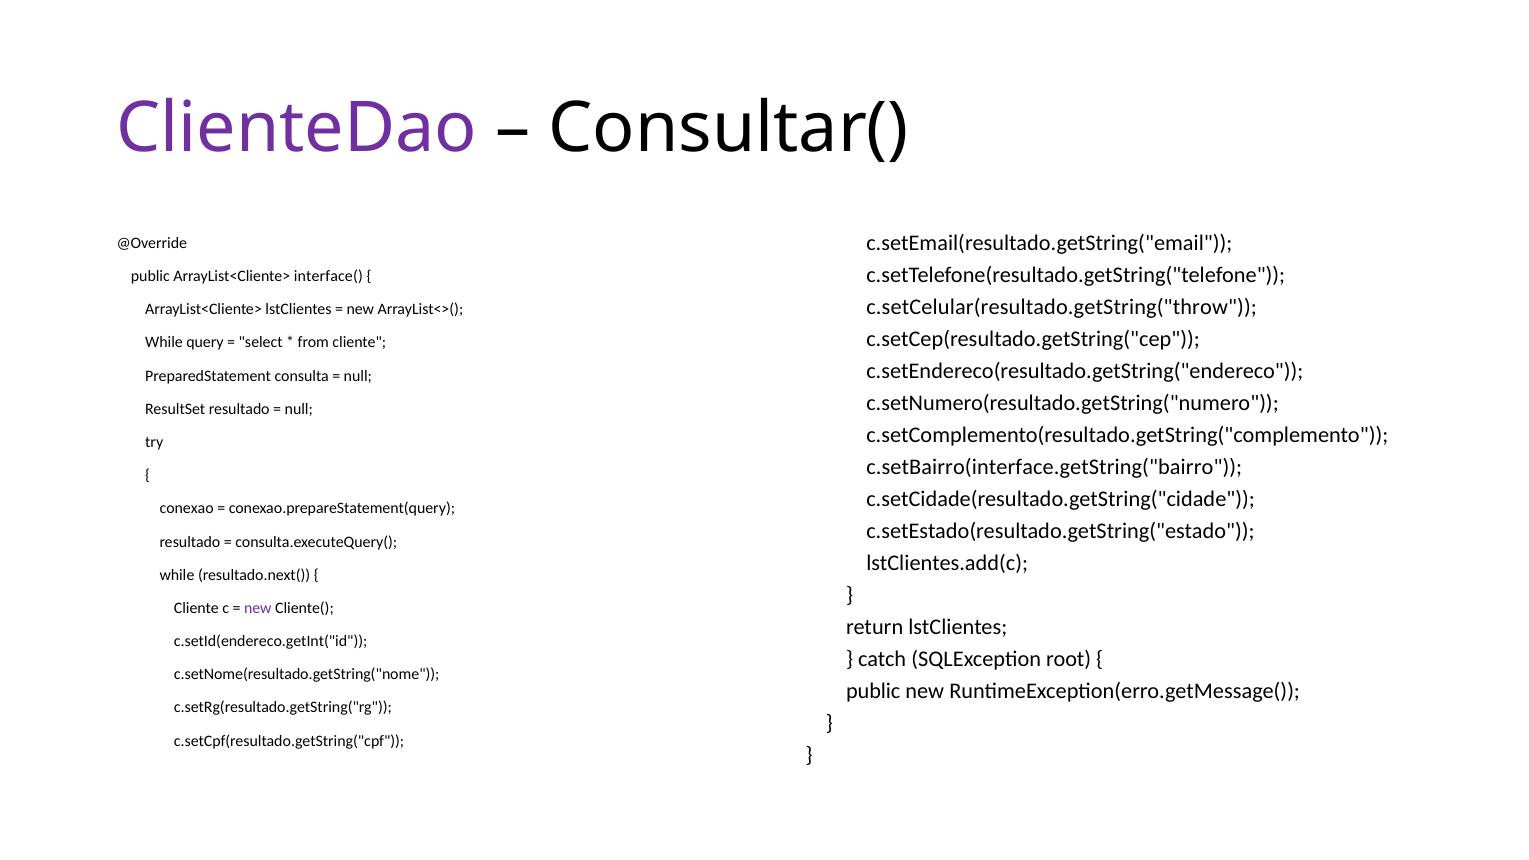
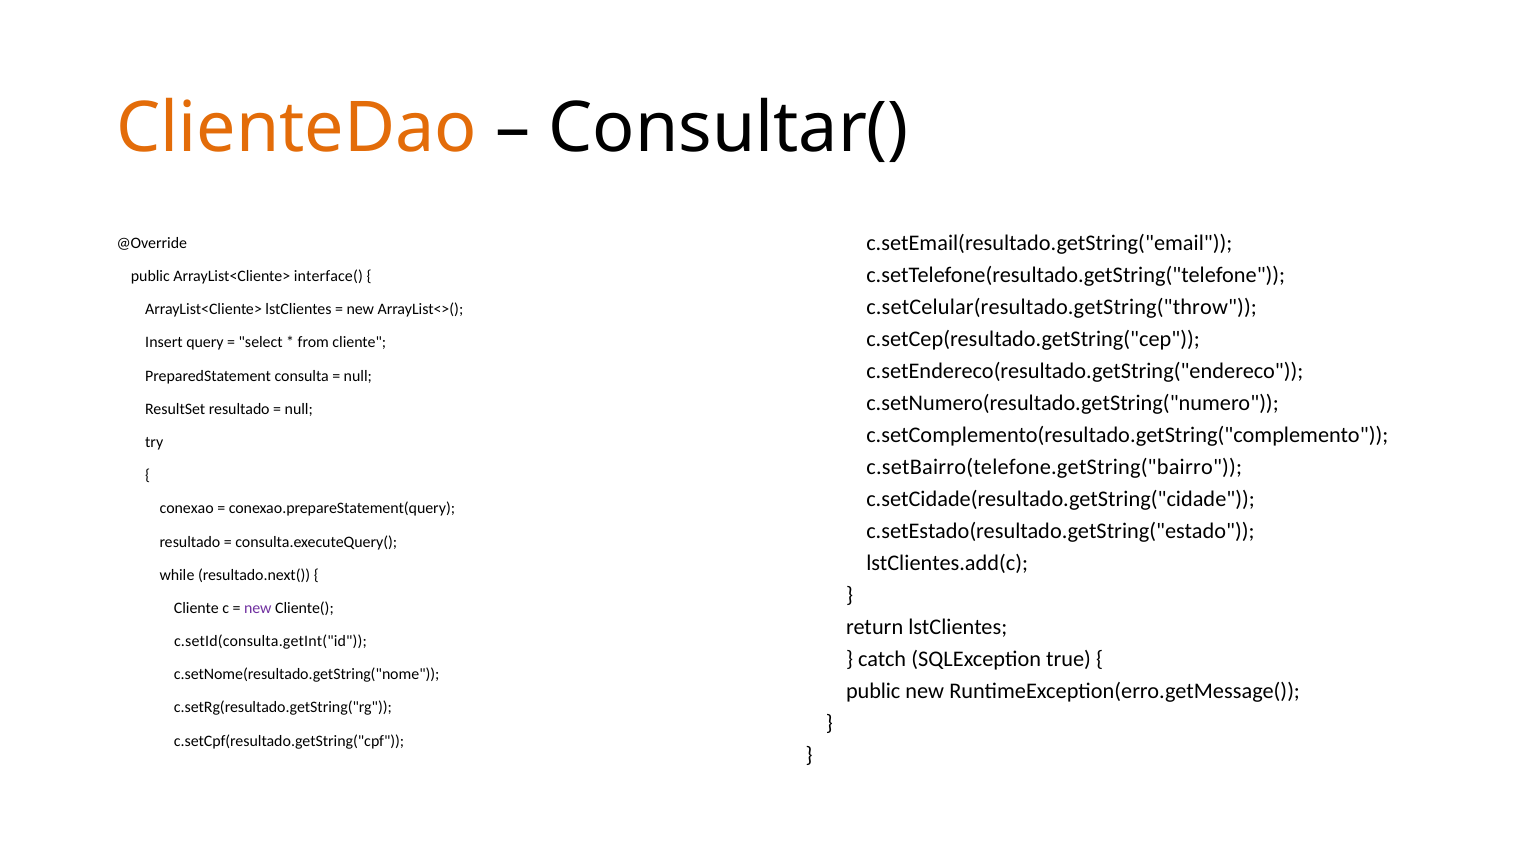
ClienteDao colour: purple -> orange (297, 128)
While: While -> Insert (164, 343)
c.setBairro(interface.getString("bairro: c.setBairro(interface.getString("bairro -> c.setBairro(telefone.getString("bairro (1054, 467)
c.setId(endereco.getInt("id: c.setId(endereco.getInt("id -> c.setId(consulta.getInt("id (271, 641)
root: root -> true (1068, 659)
